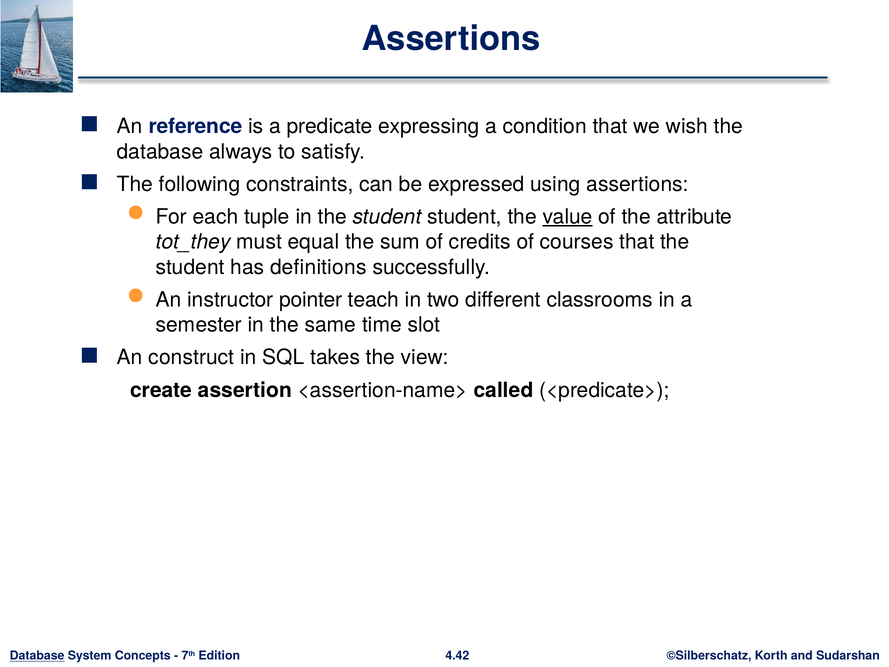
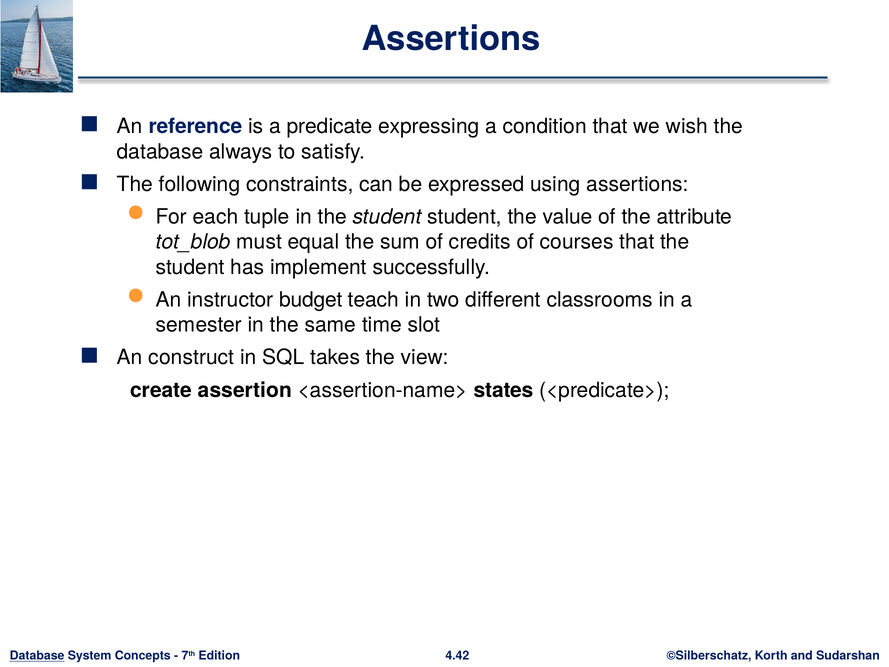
value underline: present -> none (568, 217)
tot_they: tot_they -> tot_blob (193, 242)
definitions: definitions -> implement (318, 267)
pointer: pointer -> budget (311, 300)
called: called -> states (504, 390)
